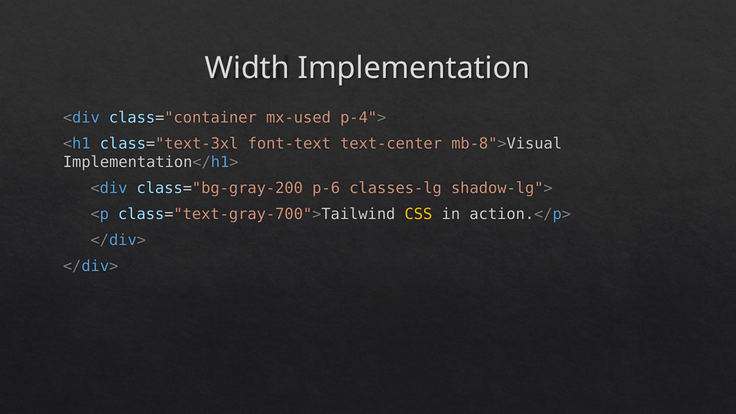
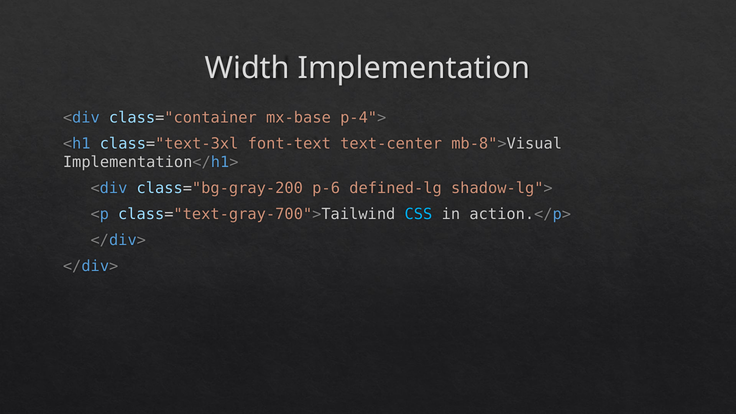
mx-used: mx-used -> mx-base (298, 118)
classes-lg: classes-lg -> defined-lg (396, 188)
CSS colour: yellow -> light blue (418, 214)
